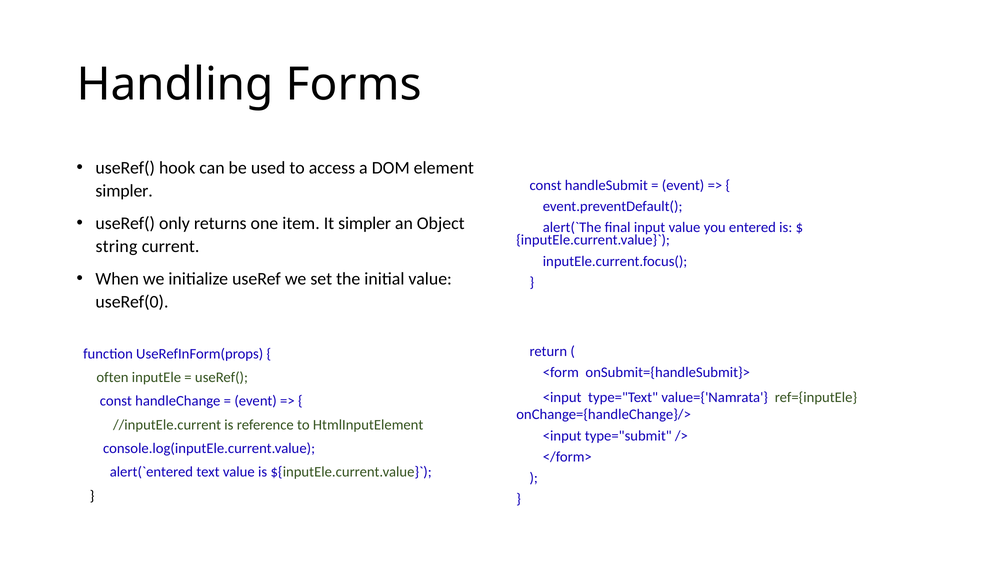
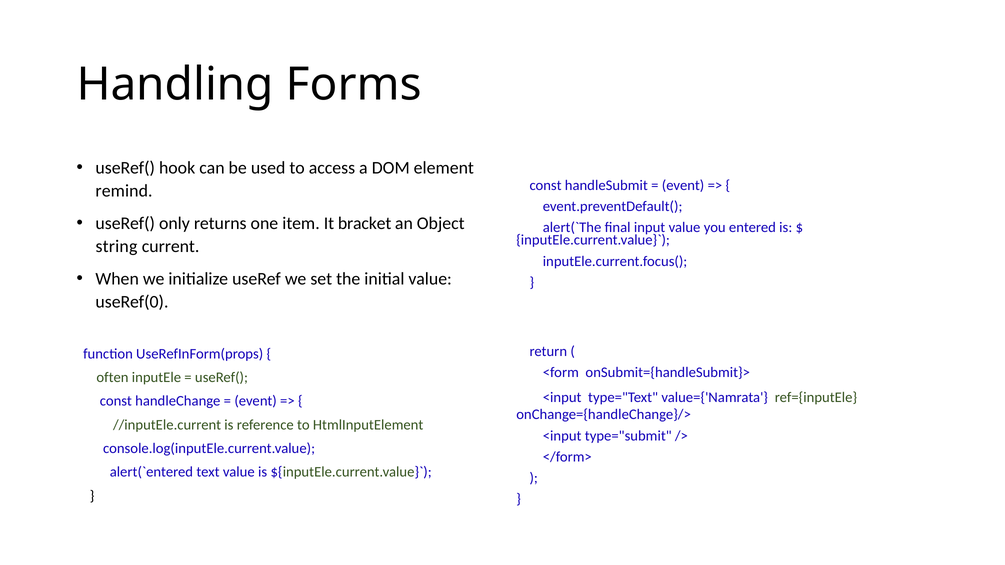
simpler: simpler -> remind (124, 191)
It simpler: simpler -> bracket (365, 223)
